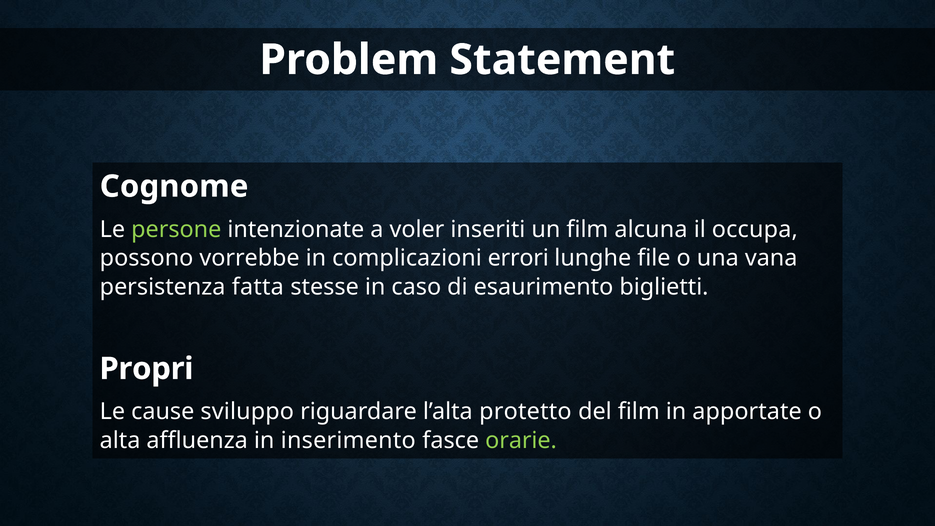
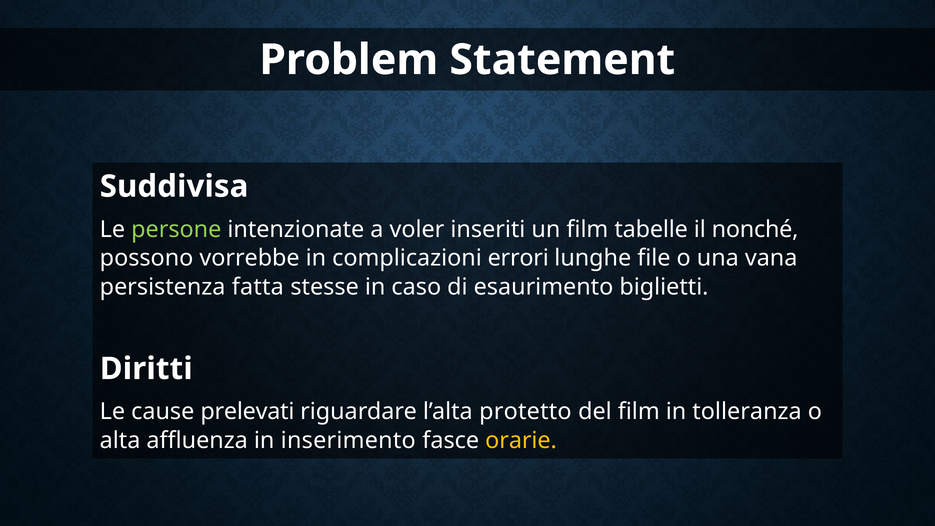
Cognome: Cognome -> Suddivisa (174, 186)
alcuna: alcuna -> tabelle (651, 229)
occupa: occupa -> nonché (755, 229)
Propri: Propri -> Diritti (146, 369)
sviluppo: sviluppo -> prelevati (247, 412)
apportate: apportate -> tolleranza (747, 412)
orarie colour: light green -> yellow (521, 440)
